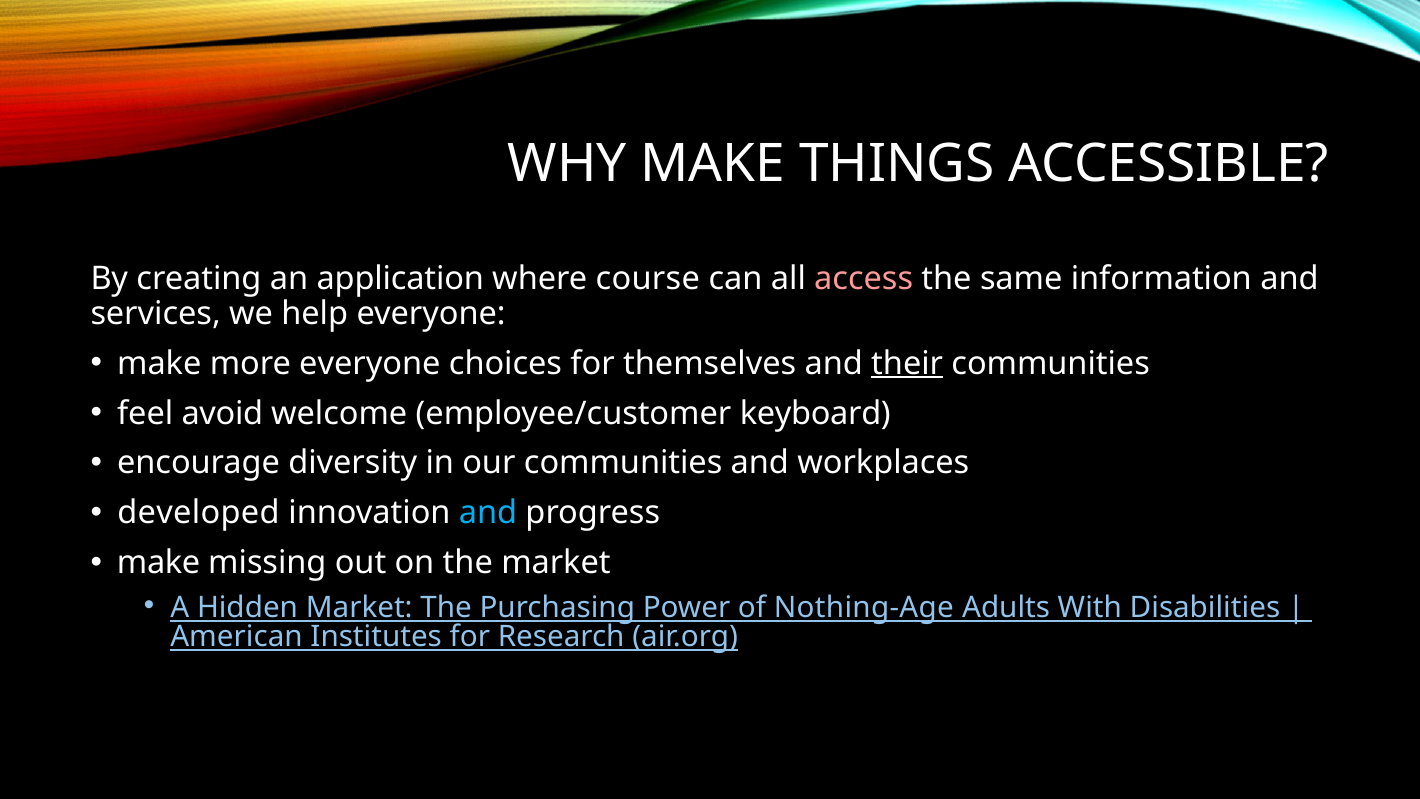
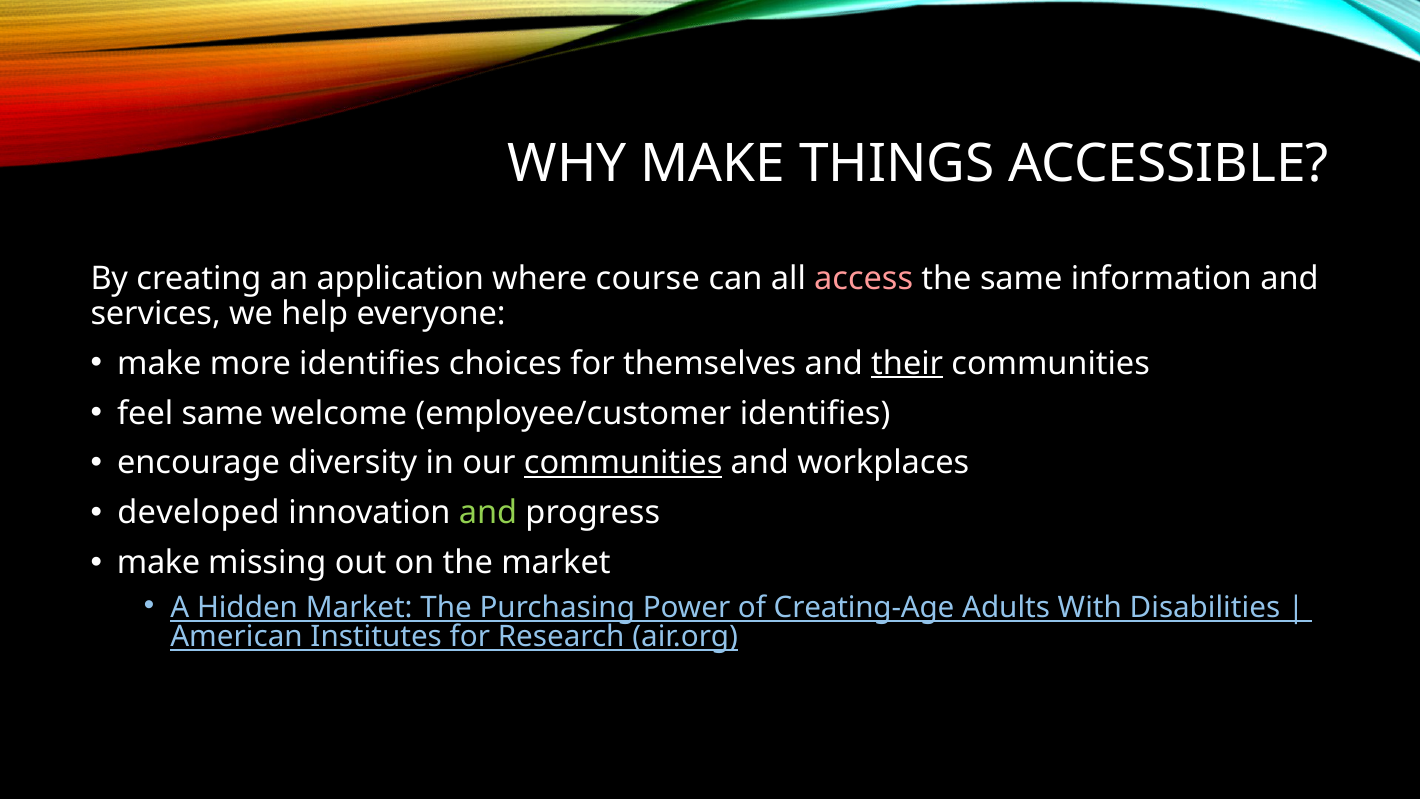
more everyone: everyone -> identifies (370, 363)
feel avoid: avoid -> same (222, 413)
employee/customer keyboard: keyboard -> identifies (815, 413)
communities underline: none -> present (623, 463)
and colour: light blue -> light green (488, 513)
Nothing-Age: Nothing-Age -> Creating-Age (864, 607)
